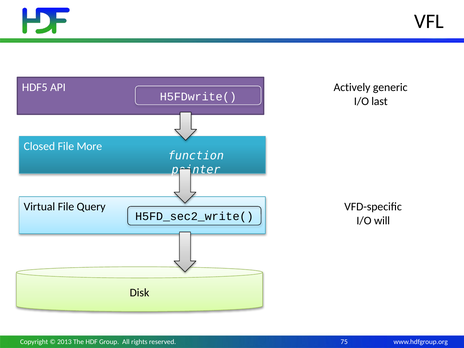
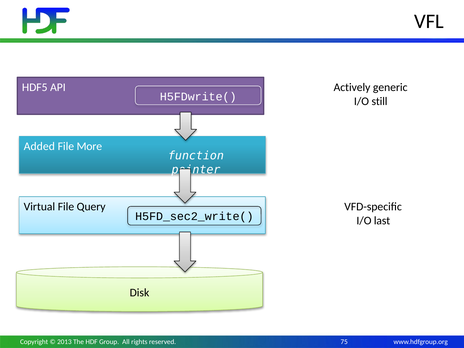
last: last -> still (380, 101)
Closed: Closed -> Added (39, 146)
will: will -> last (382, 221)
